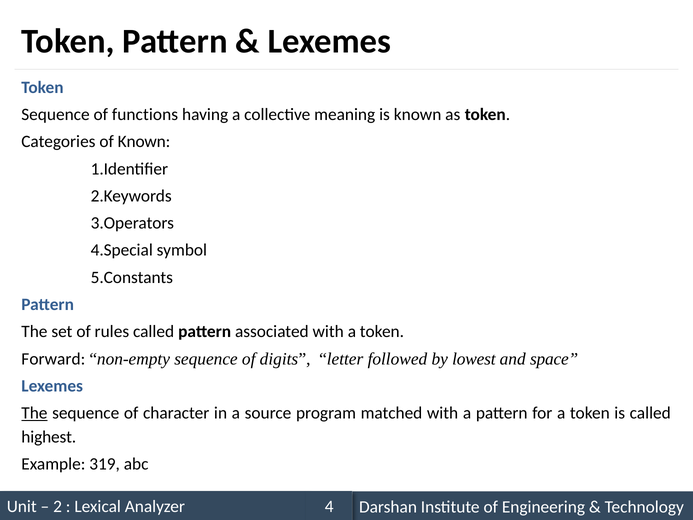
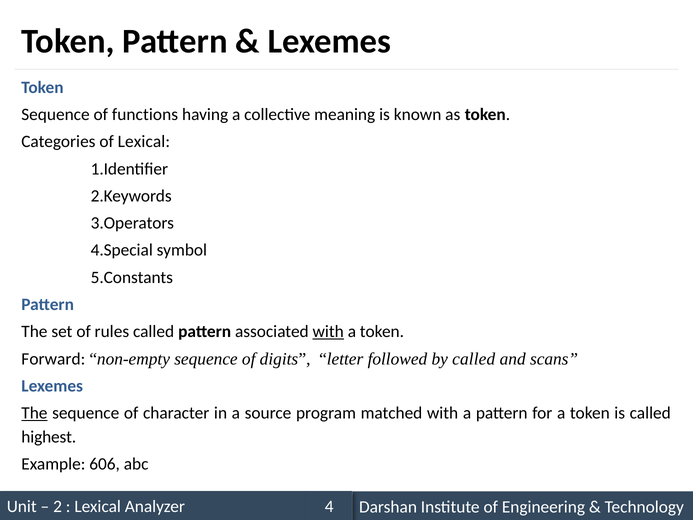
of Known: Known -> Lexical (144, 142)
with underline: none -> present (328, 332)
by lowest: lowest -> called (474, 359)
space: space -> scans (554, 359)
319: 319 -> 606 (105, 464)
